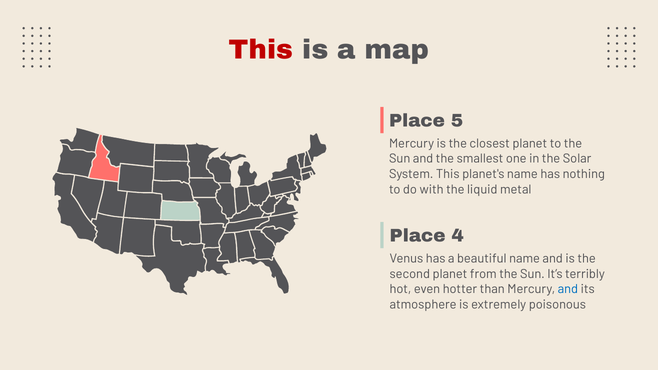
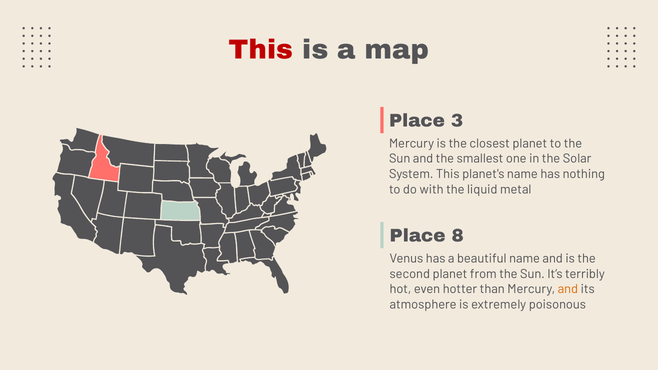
5: 5 -> 3 (457, 121)
4: 4 -> 8 (458, 236)
and colour: blue -> orange (568, 289)
